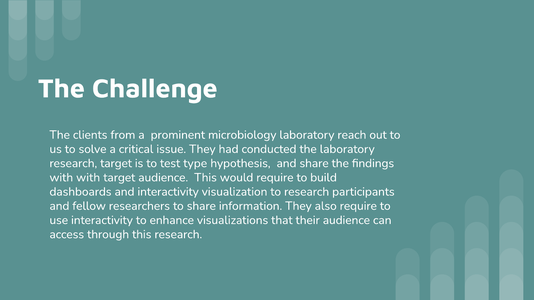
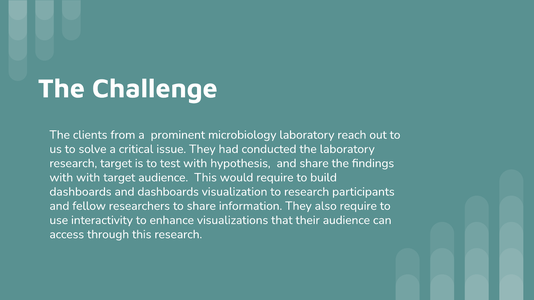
test type: type -> with (195, 163)
and interactivity: interactivity -> dashboards (168, 192)
